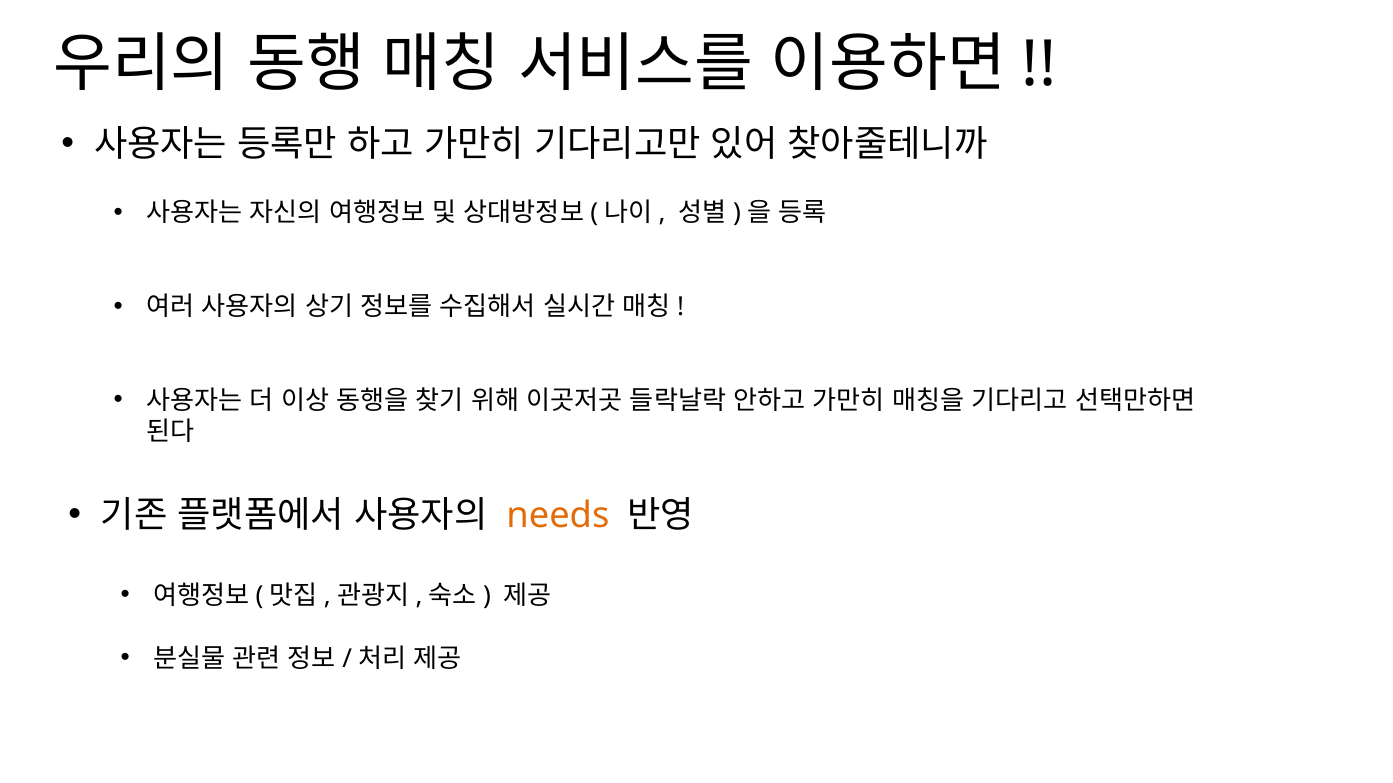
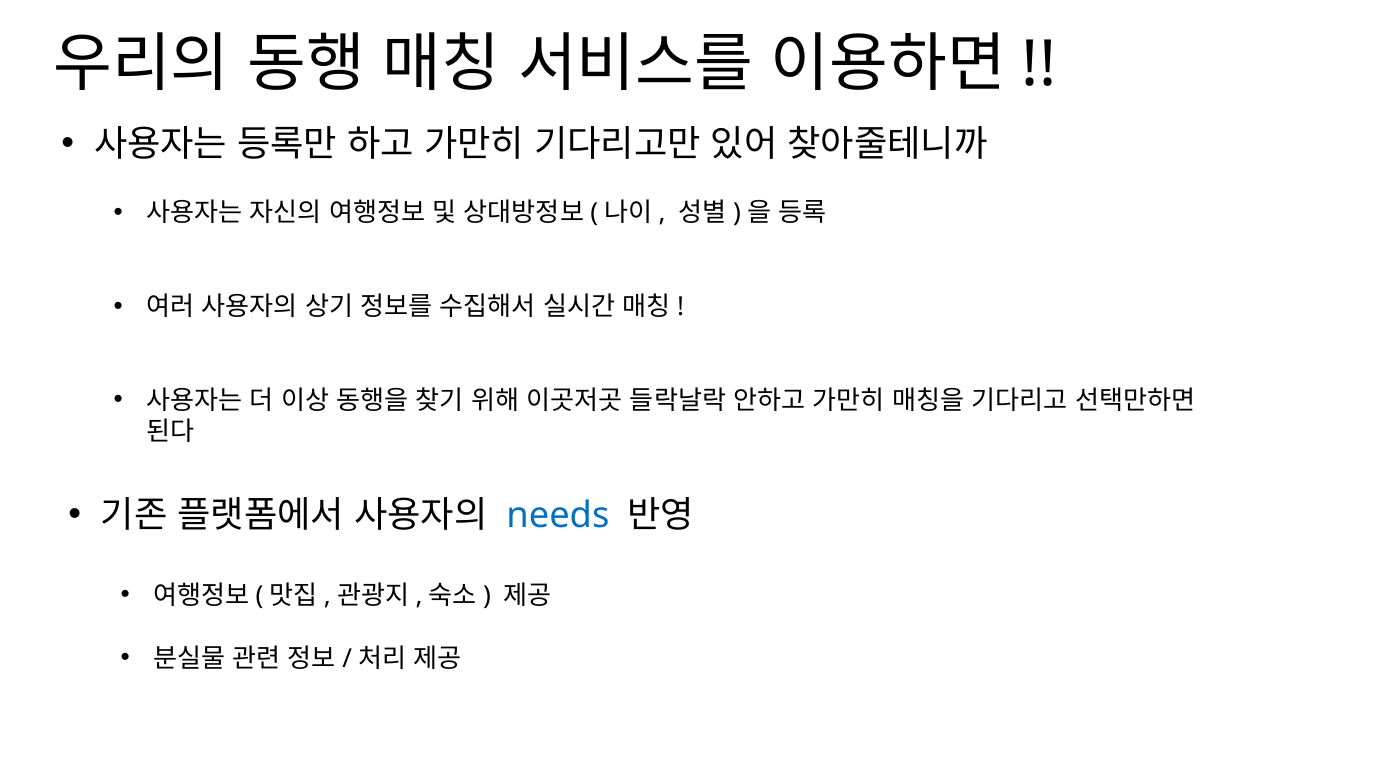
needs colour: orange -> blue (558, 516)
